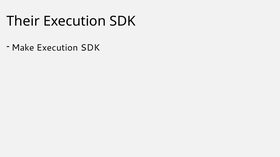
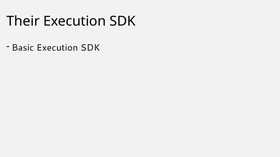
Make: Make -> Basic (23, 48)
